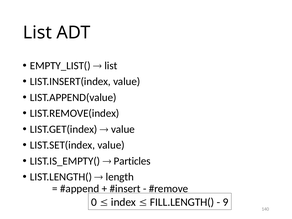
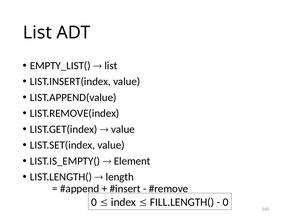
Particles: Particles -> Element (132, 161)
9: 9 -> 0 (226, 202)
